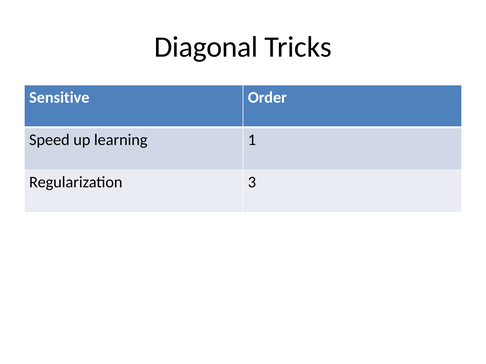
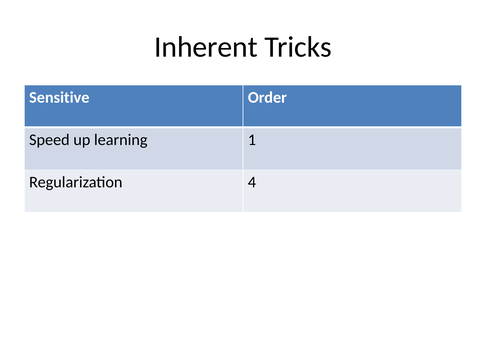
Diagonal: Diagonal -> Inherent (206, 47)
3: 3 -> 4 (252, 183)
